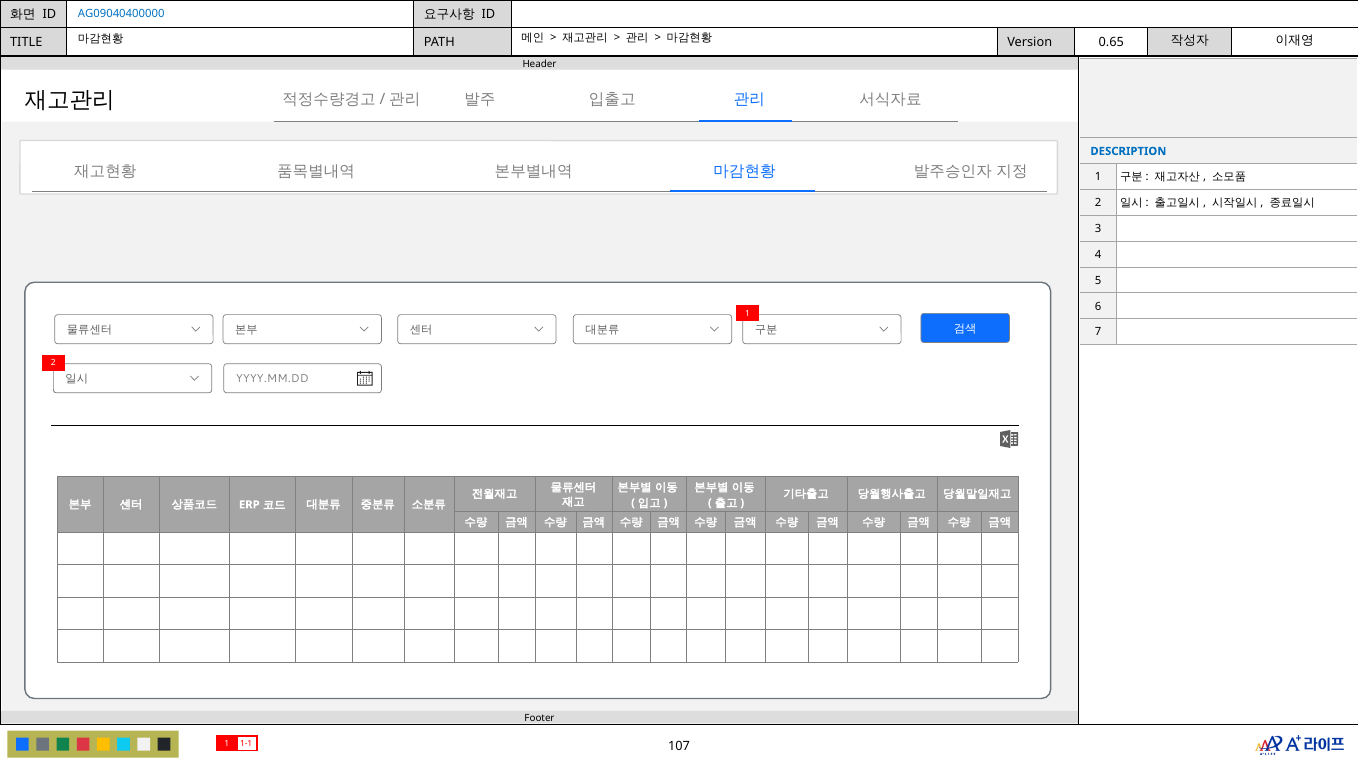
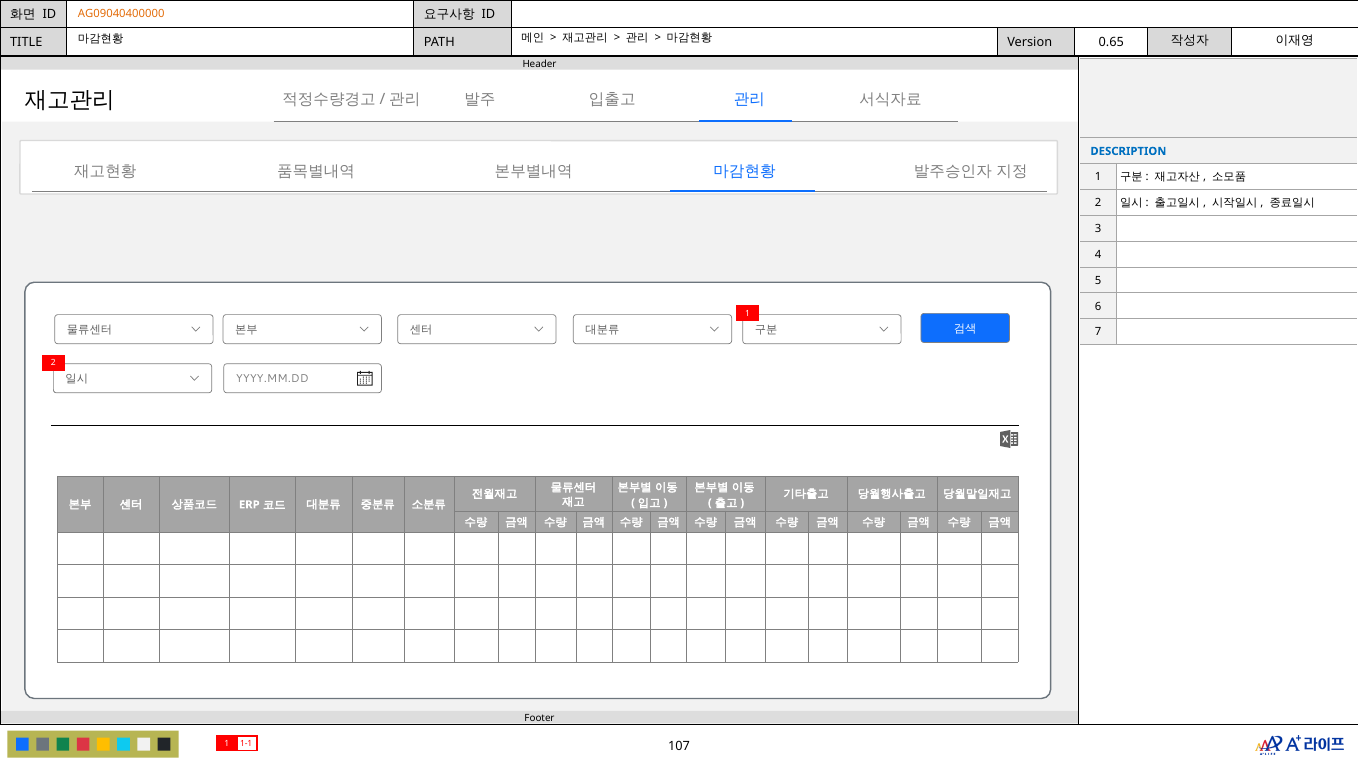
AG09040400000 colour: blue -> orange (121, 14)
